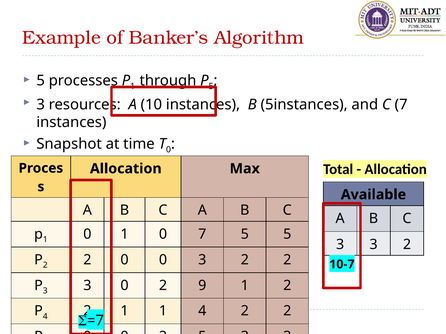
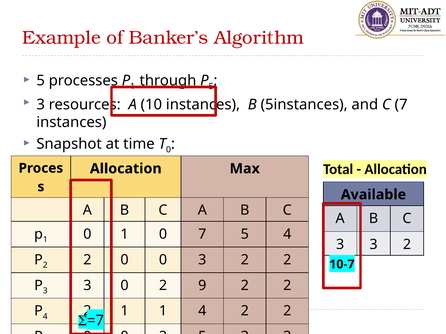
5 5: 5 -> 4 (287, 234)
9 1: 1 -> 2 (245, 286)
